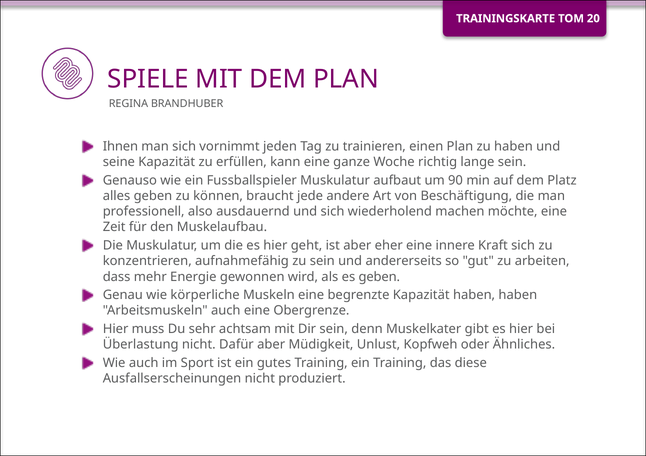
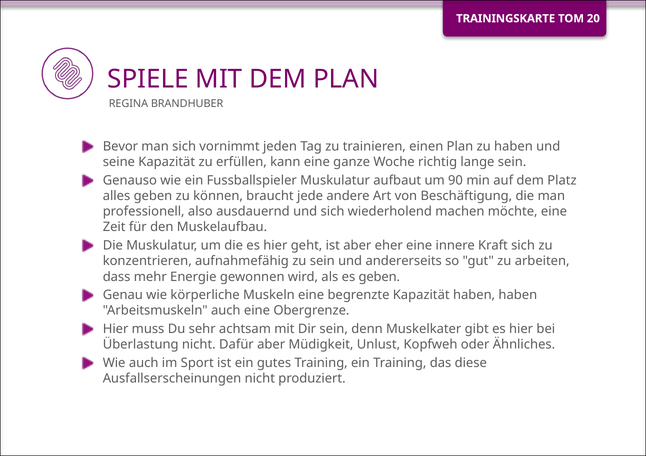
Ihnen: Ihnen -> Bevor (120, 146)
